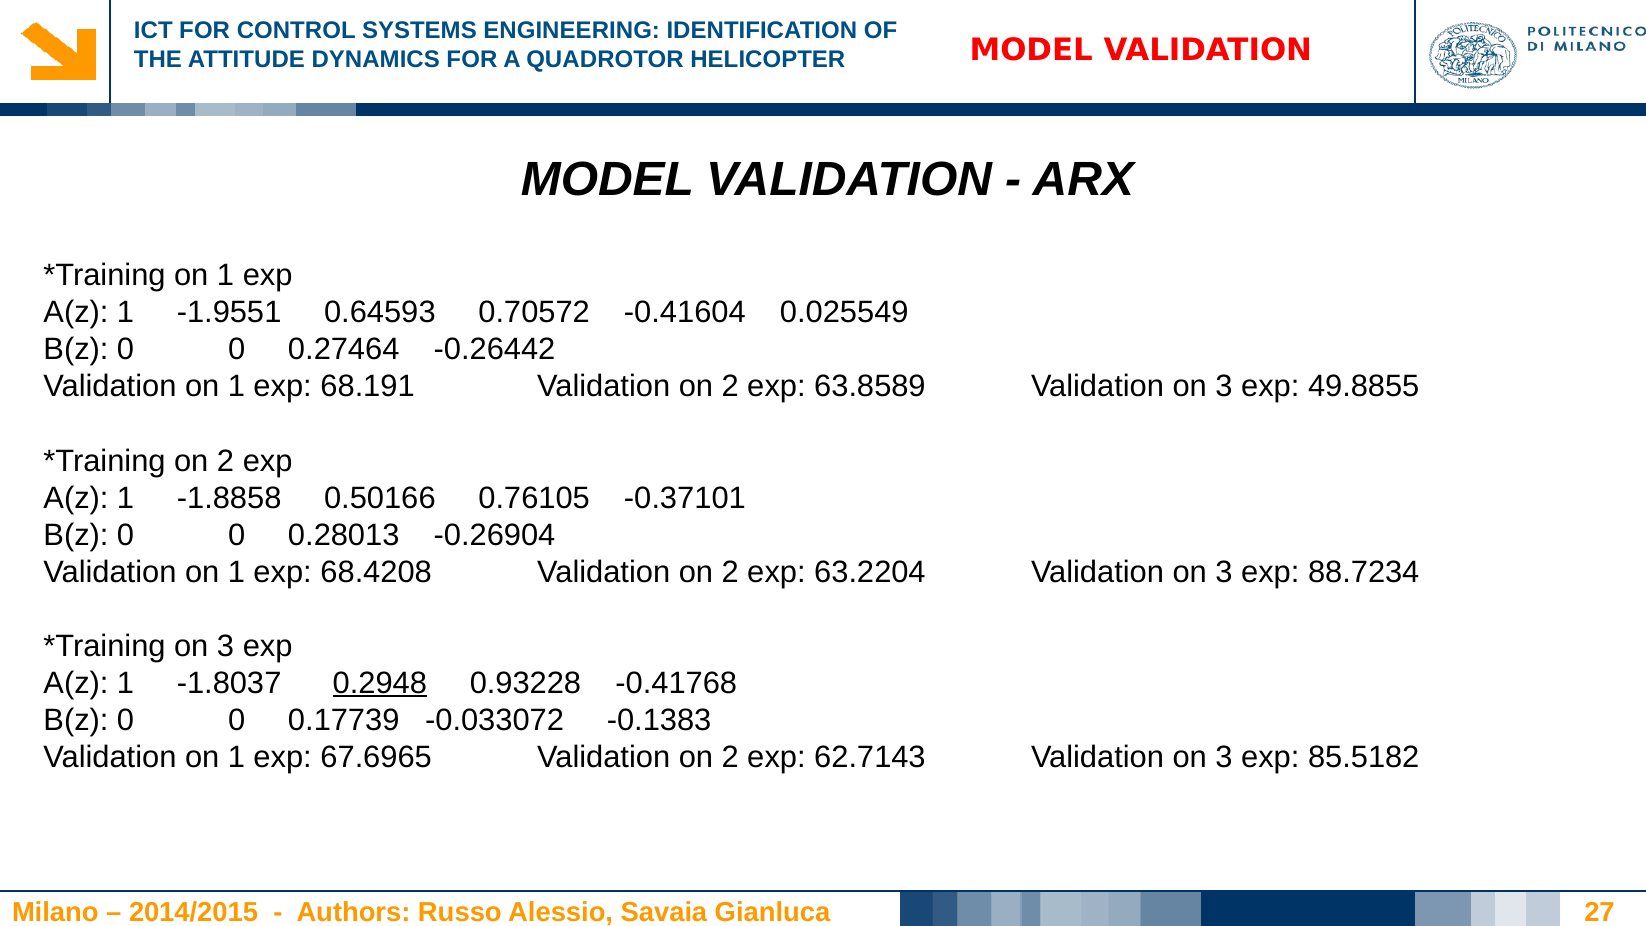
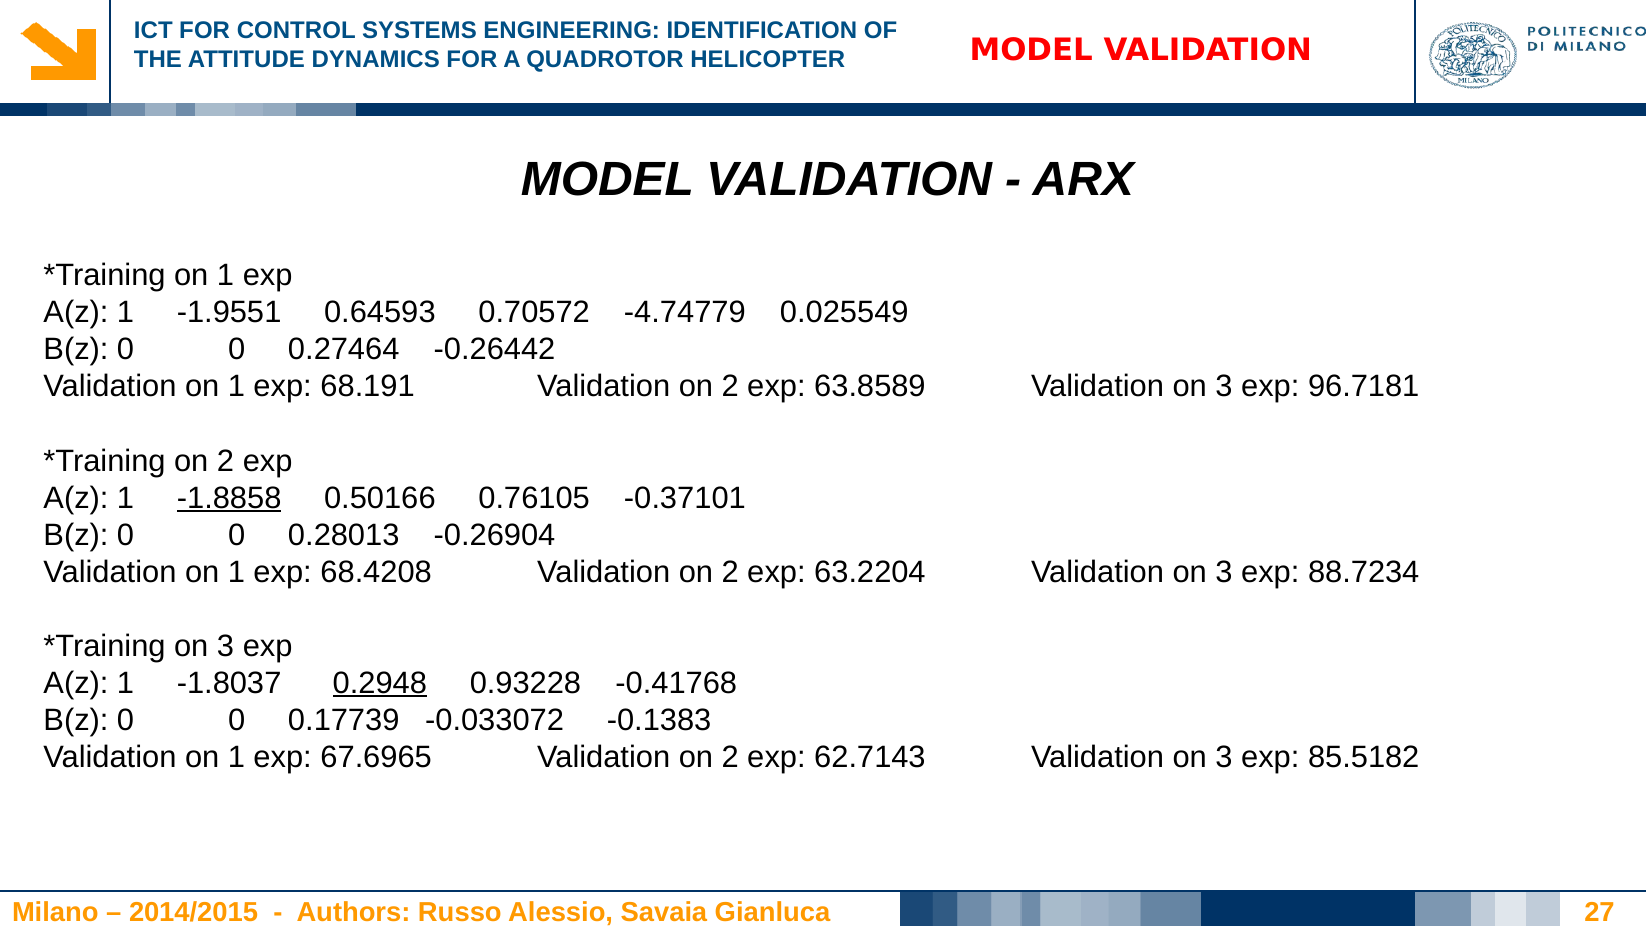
-0.41604: -0.41604 -> -4.74779 (685, 313)
49.8855: 49.8855 -> 96.7181 (1364, 387)
-1.8858 underline: none -> present (229, 498)
